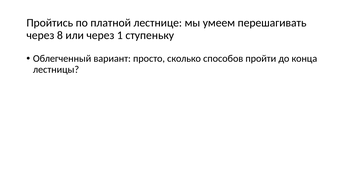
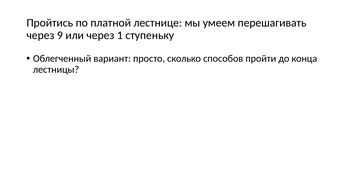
8: 8 -> 9 (60, 35)
